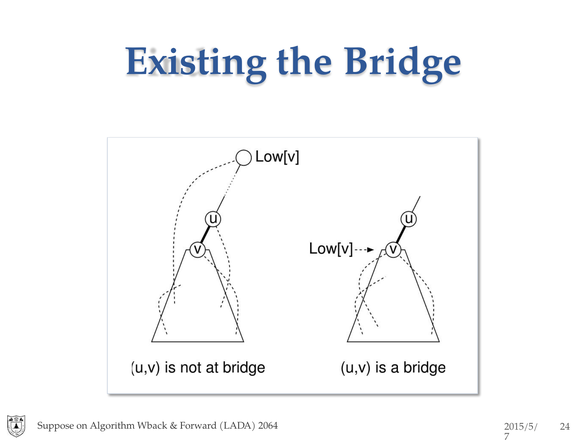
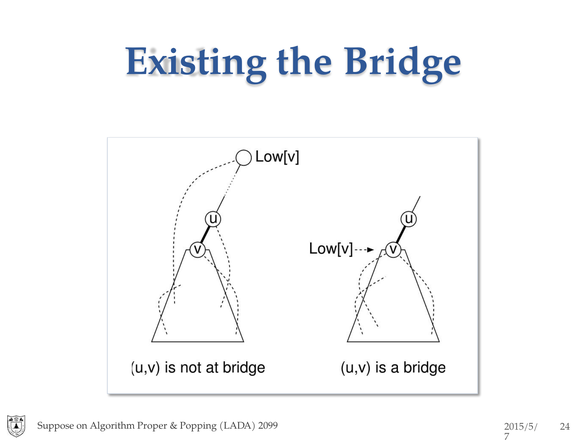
Wback: Wback -> Proper (152, 426)
Forward: Forward -> Popping (198, 426)
2064: 2064 -> 2099 (268, 426)
